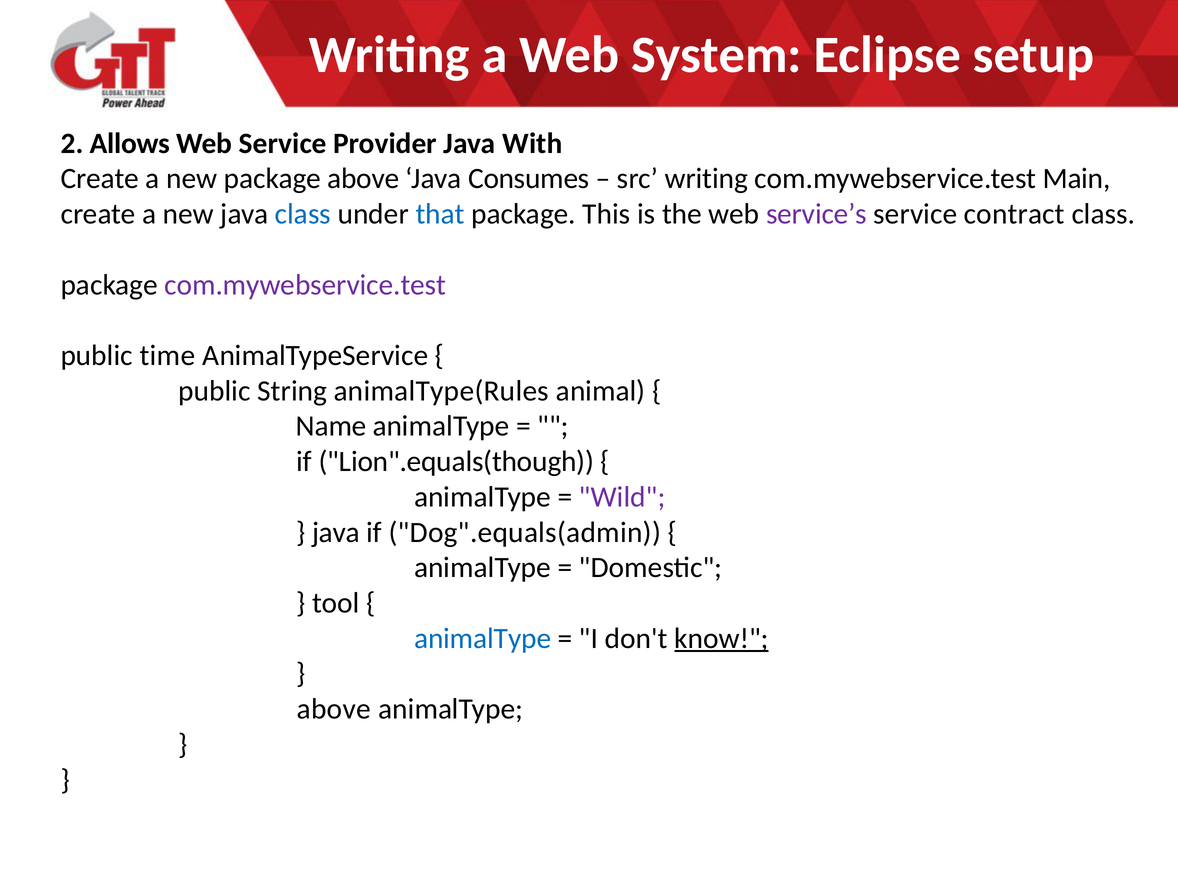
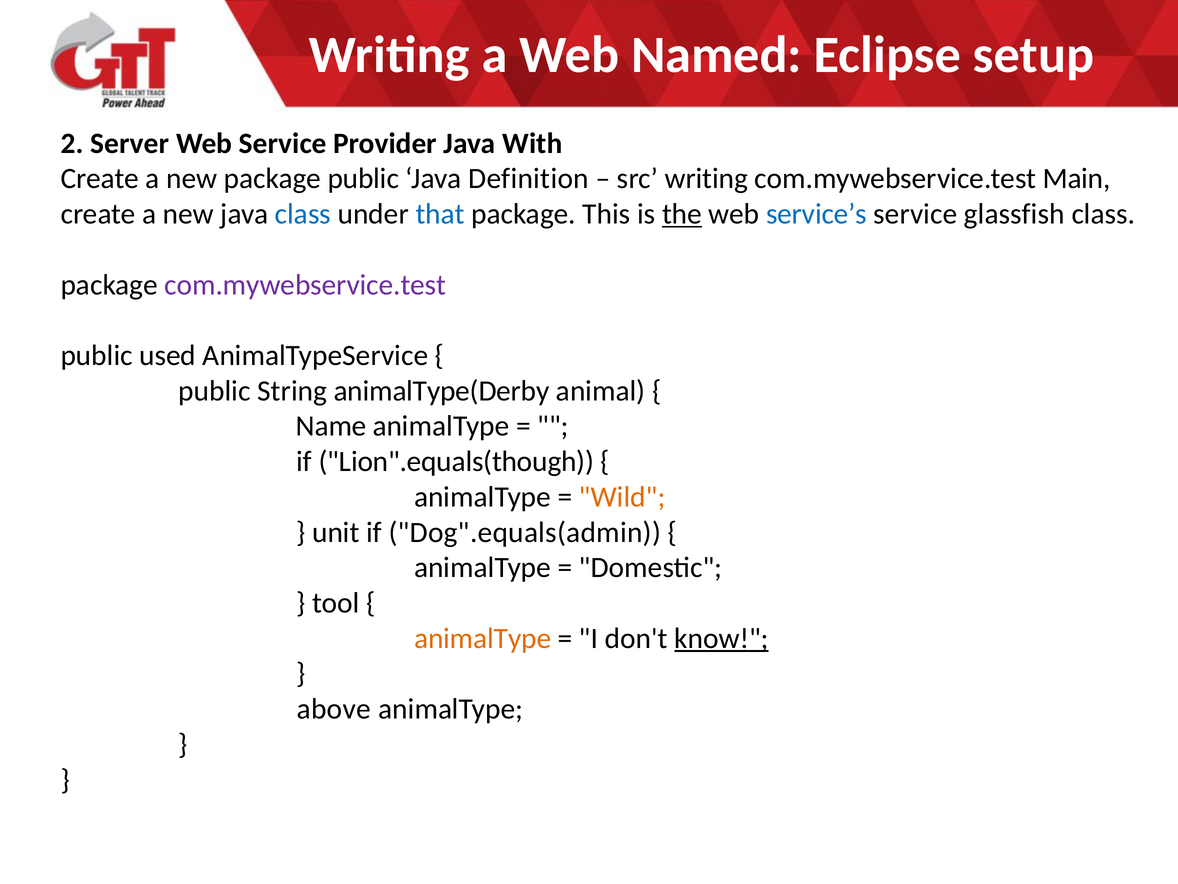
System: System -> Named (717, 55)
Allows: Allows -> Server (130, 143)
package above: above -> public (363, 179)
Consumes: Consumes -> Definition (528, 179)
the underline: none -> present (682, 214)
service’s colour: purple -> blue (817, 214)
contract: contract -> glassfish (1014, 214)
time: time -> used (168, 355)
animalType(Rules: animalType(Rules -> animalType(Derby (442, 391)
Wild colour: purple -> orange (622, 497)
java: java -> unit (336, 532)
animalType colour: blue -> orange (483, 638)
